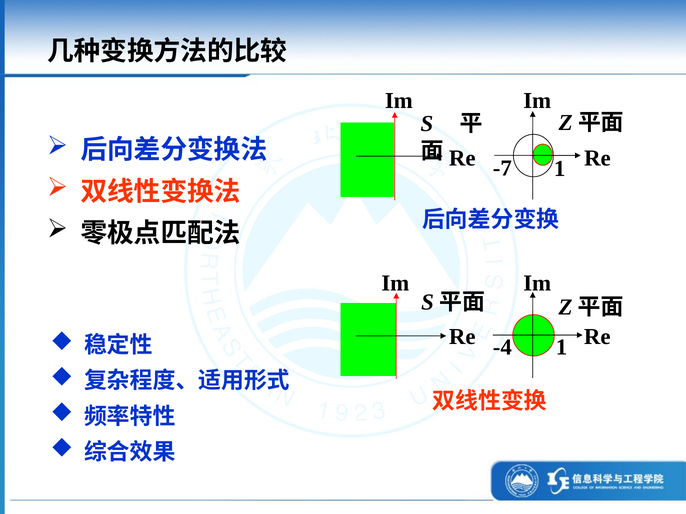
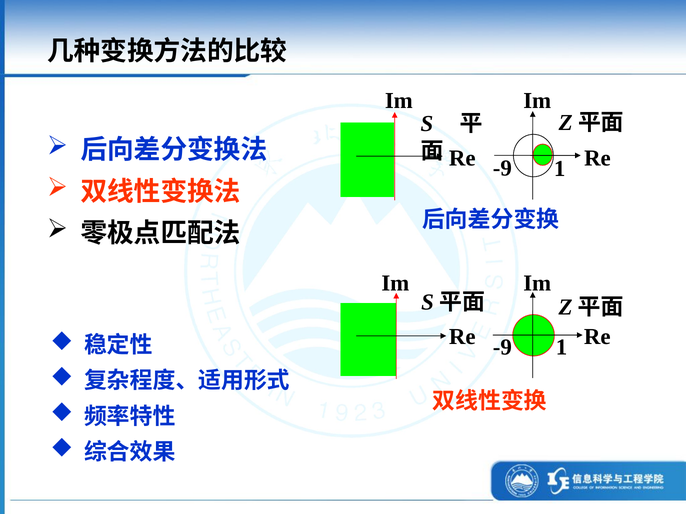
-7: -7 -> -9 (502, 169)
-4: -4 -> -9 (502, 347)
